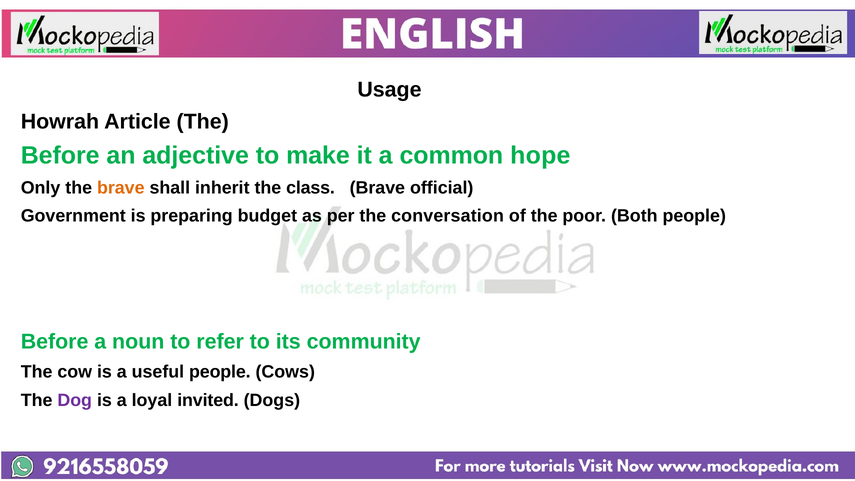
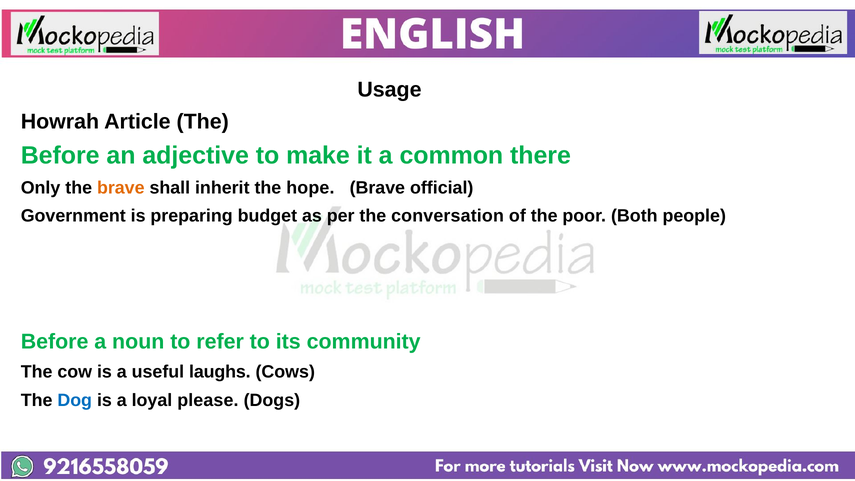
hope: hope -> there (540, 156)
class: class -> hope (310, 188)
useful people: people -> laughs (220, 372)
Dog colour: purple -> blue (75, 400)
invited: invited -> please (208, 400)
